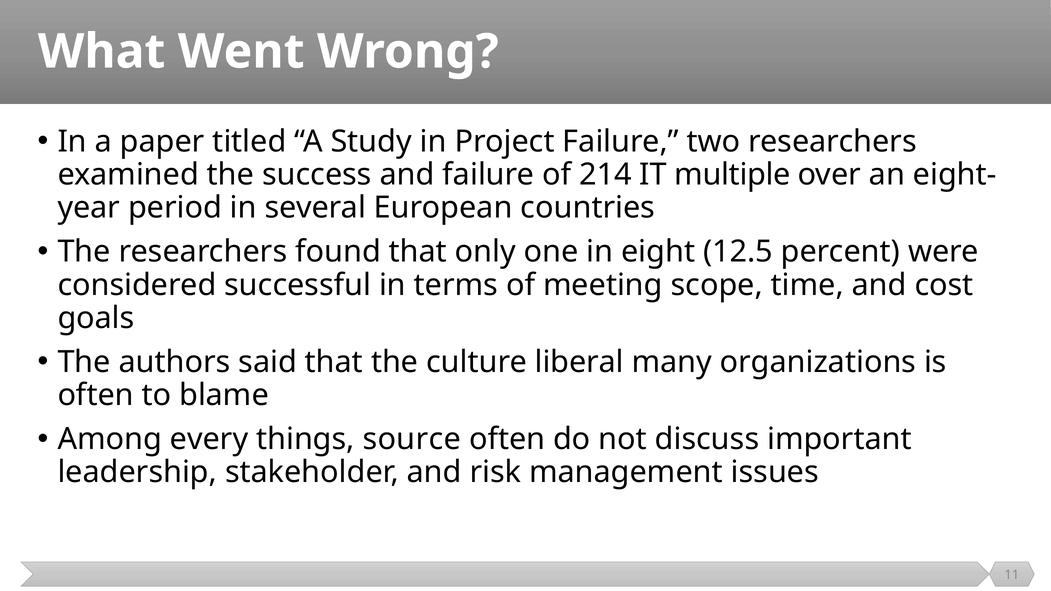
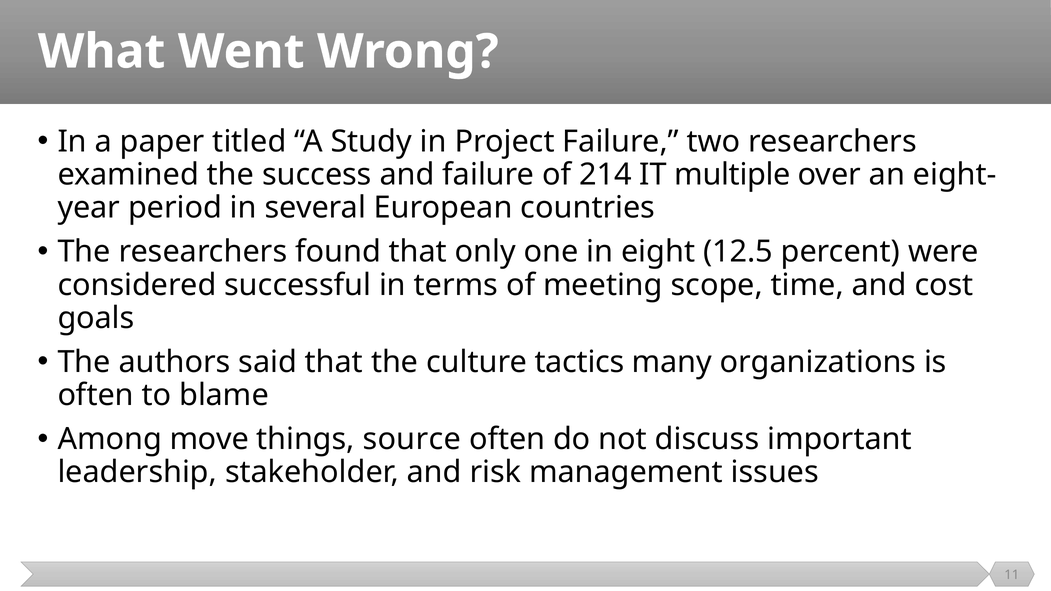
liberal: liberal -> tactics (579, 362)
every: every -> move (209, 439)
